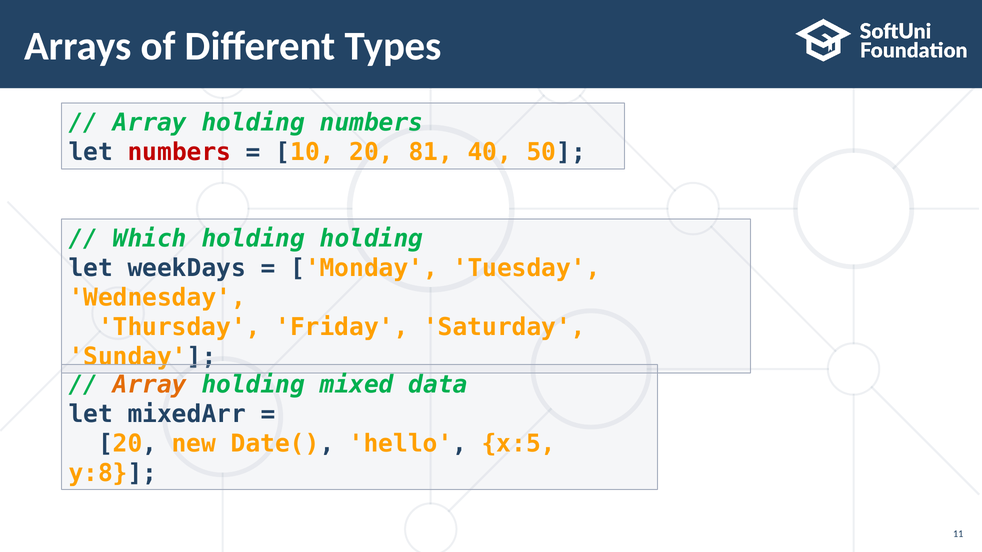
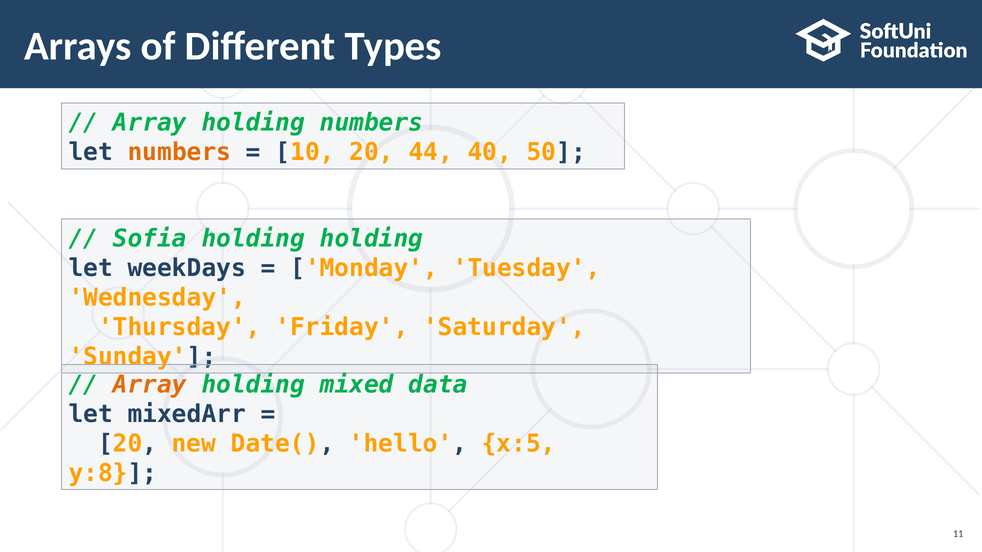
numbers colour: red -> orange (179, 152)
81: 81 -> 44 (431, 152)
Which: Which -> Sofia (150, 239)
